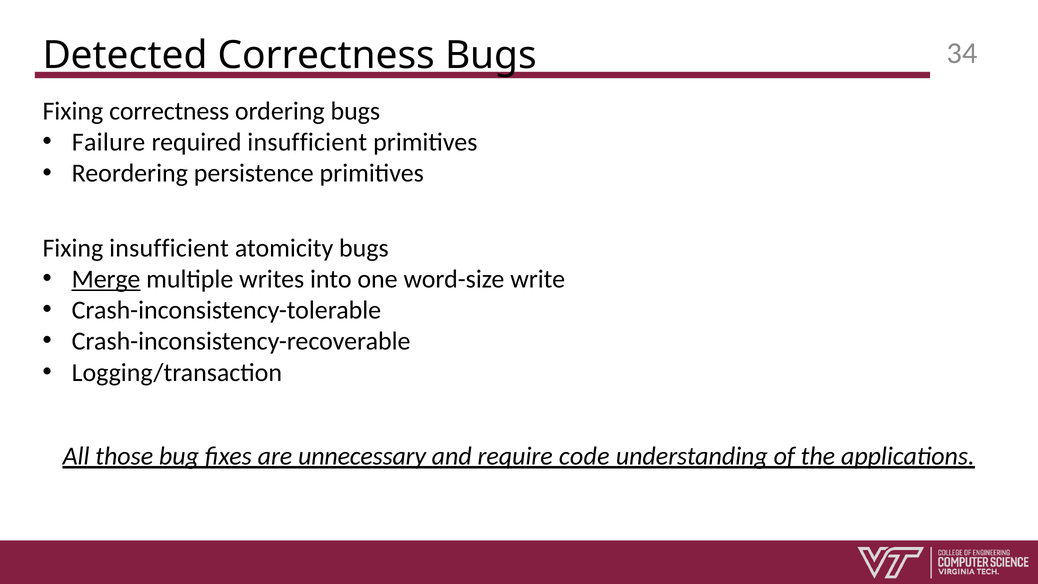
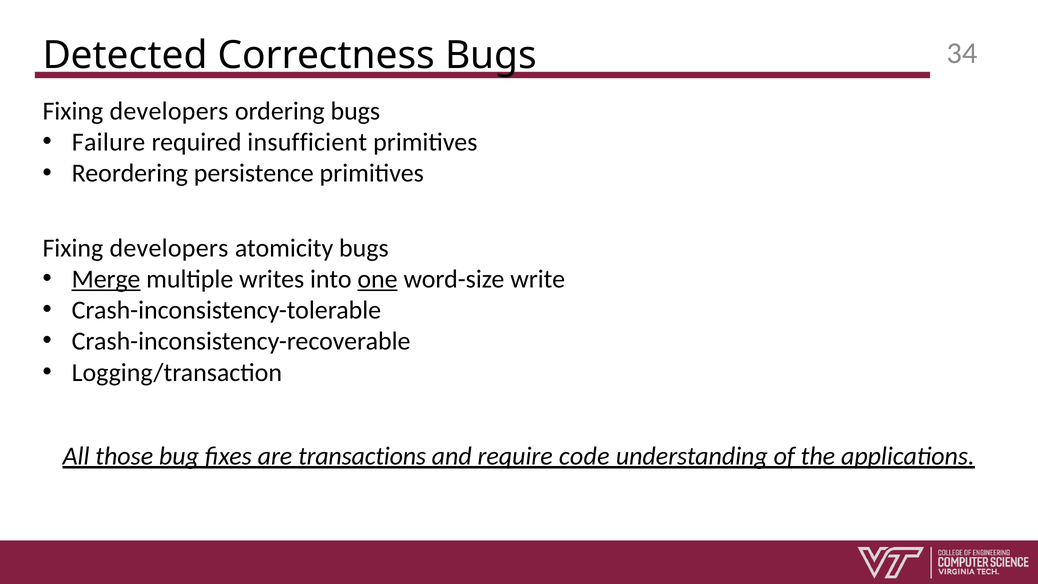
correctness: correctness -> developers (169, 111)
insufficient: insufficient -> developers (169, 248)
one underline: none -> present (378, 279)
unnecessary: unnecessary -> transactions (362, 456)
